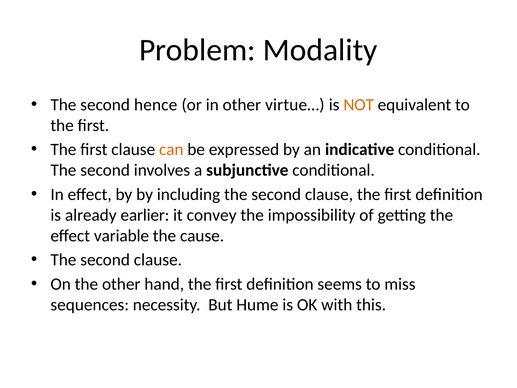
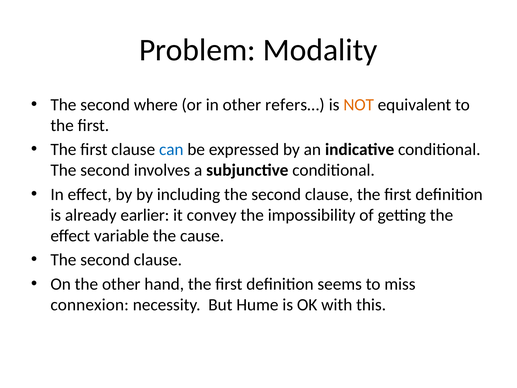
hence: hence -> where (156, 105)
virtue…: virtue… -> refers… (295, 105)
can colour: orange -> blue (171, 149)
sequences: sequences -> connexion (90, 304)
